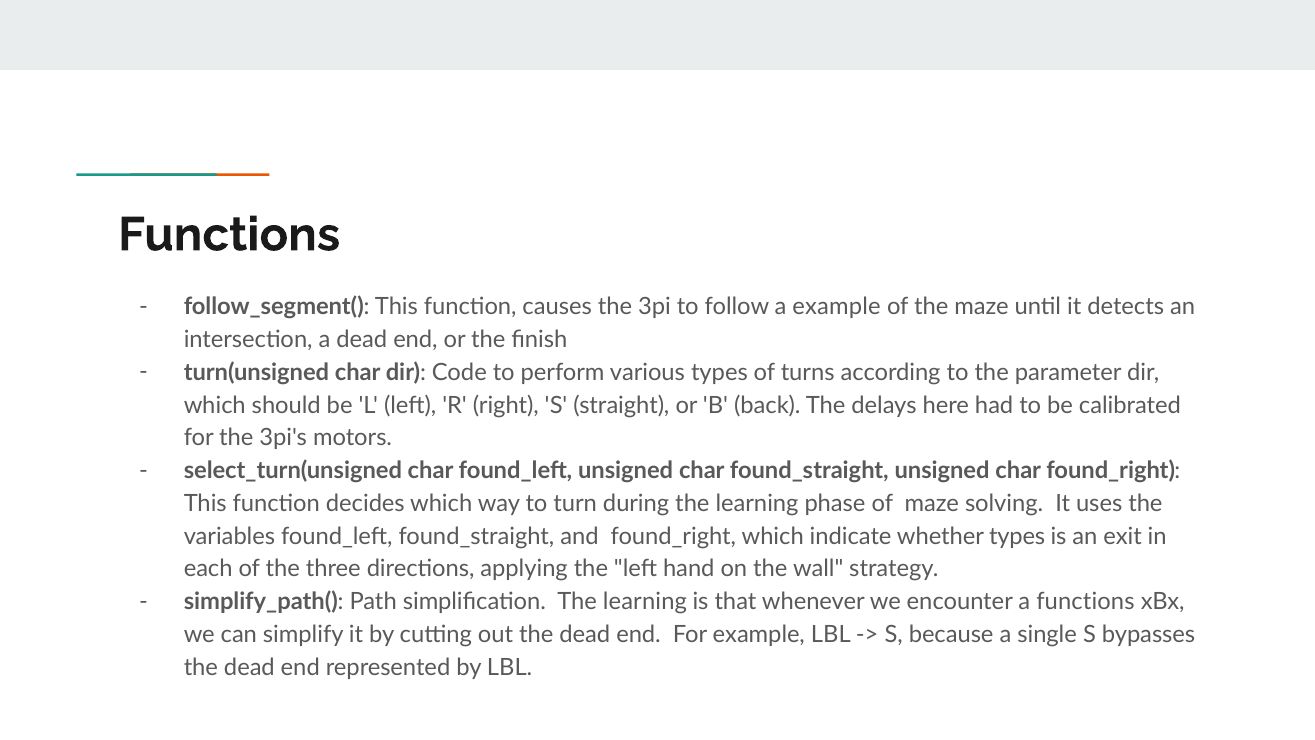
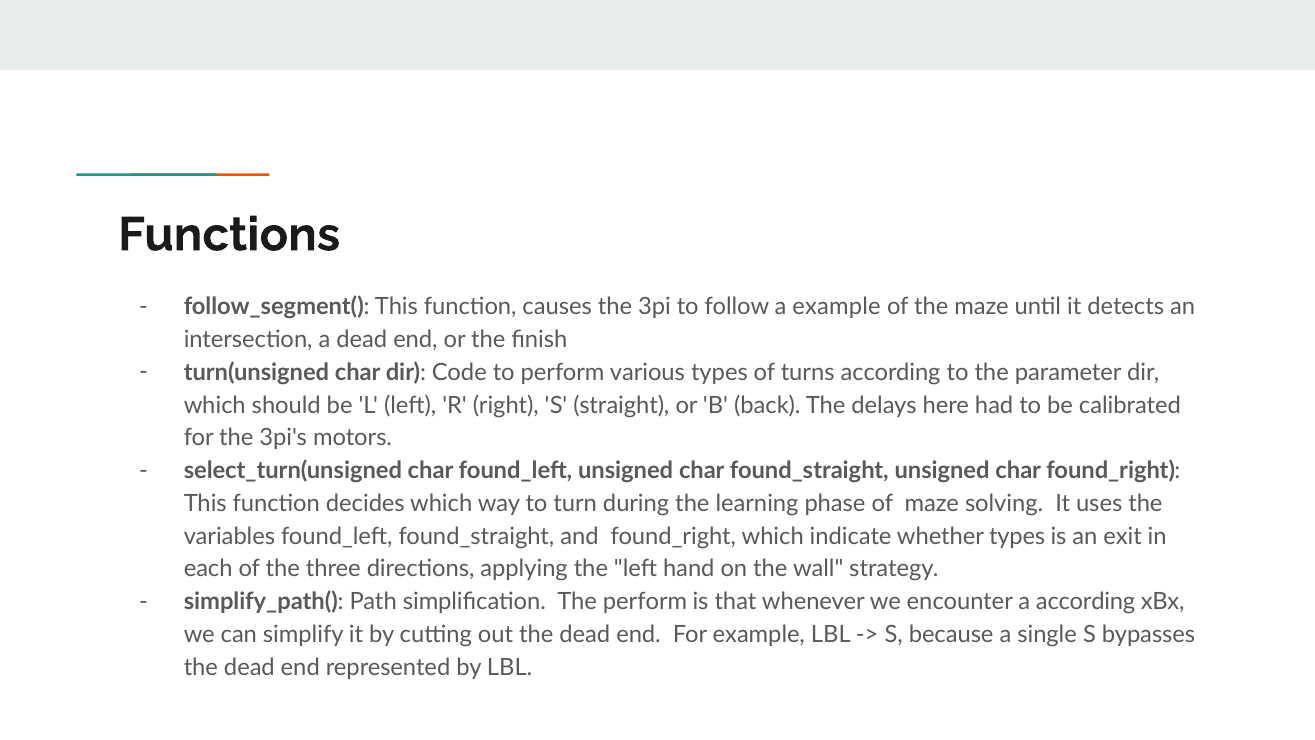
simplification The learning: learning -> perform (645, 602)
a functions: functions -> according (1086, 602)
